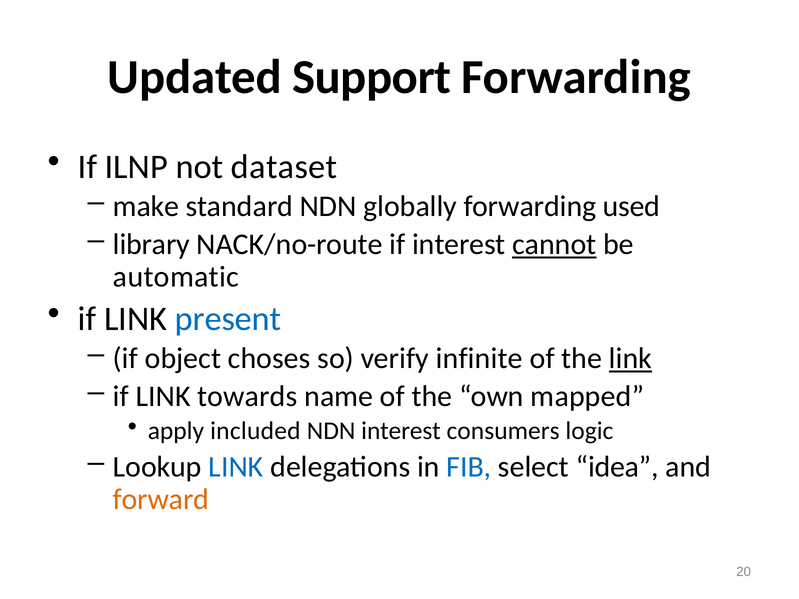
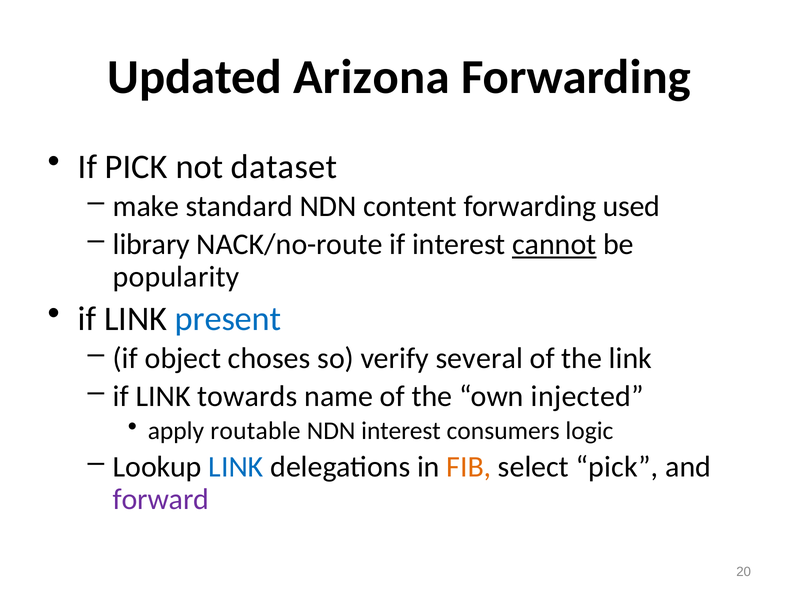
Support: Support -> Arizona (371, 77)
If ILNP: ILNP -> PICK (136, 167)
globally: globally -> content (410, 207)
automatic: automatic -> popularity (176, 277)
infinite: infinite -> several (479, 359)
link underline: present -> none (630, 359)
mapped: mapped -> injected (587, 397)
included: included -> routable (255, 431)
FIB colour: blue -> orange (469, 467)
select idea: idea -> pick (617, 467)
forward colour: orange -> purple (161, 499)
